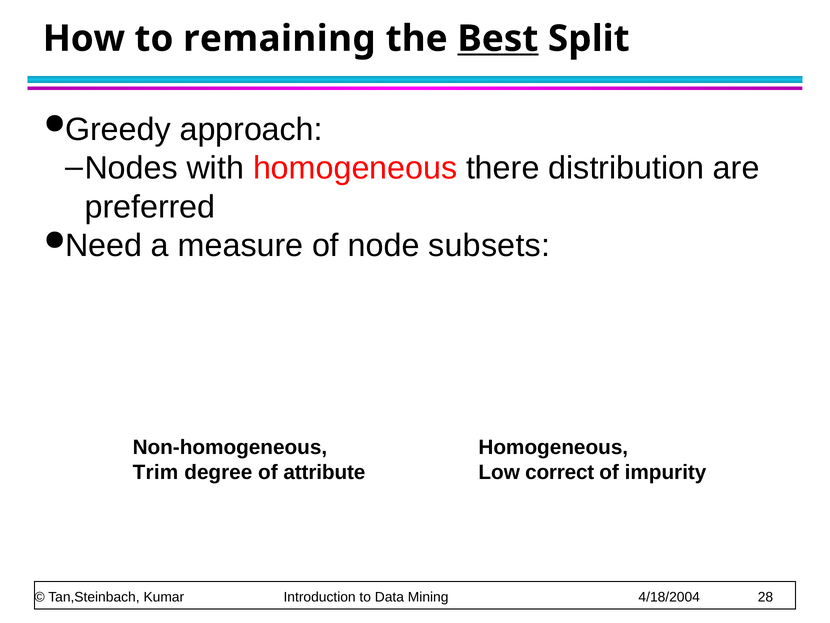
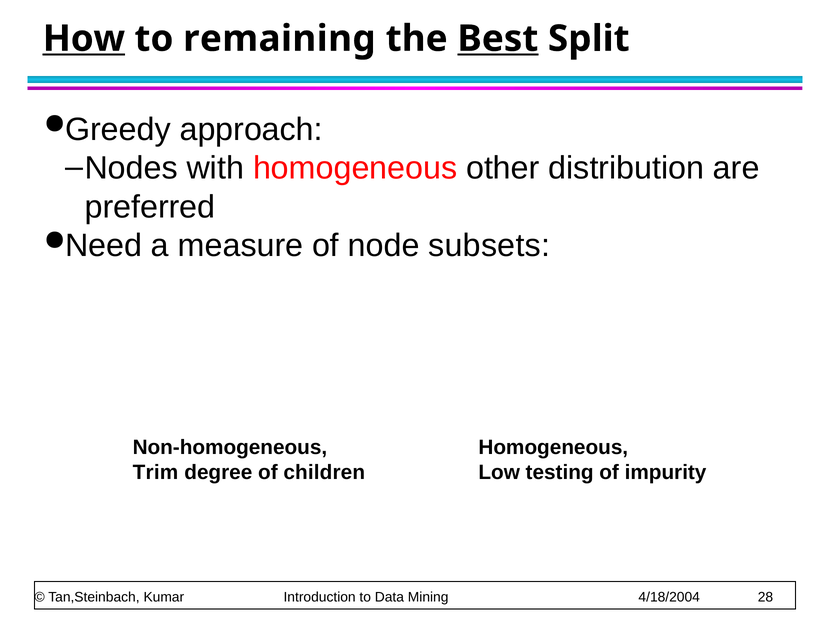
How underline: none -> present (84, 39)
there: there -> other (503, 168)
attribute: attribute -> children (324, 472)
correct: correct -> testing (560, 472)
